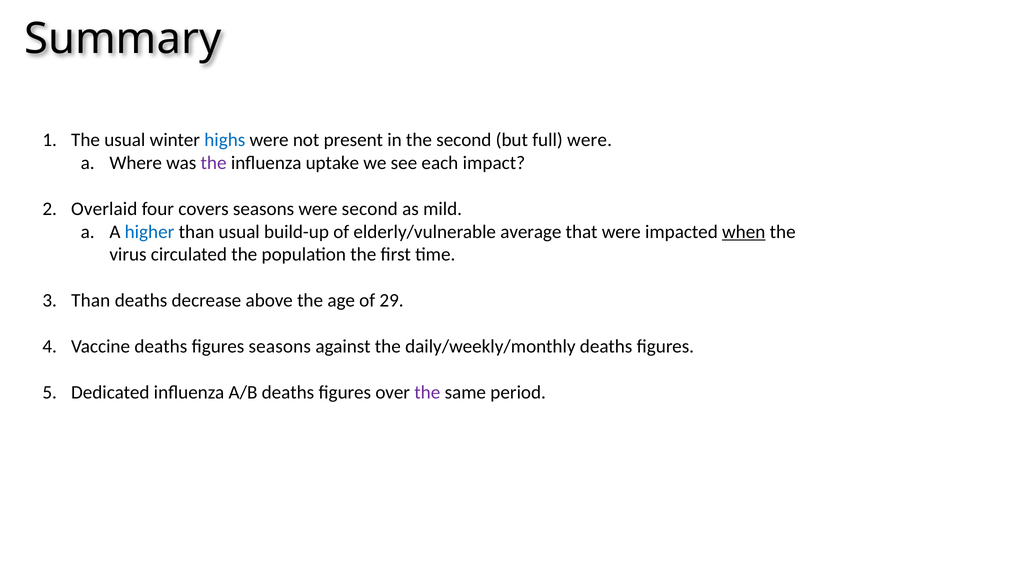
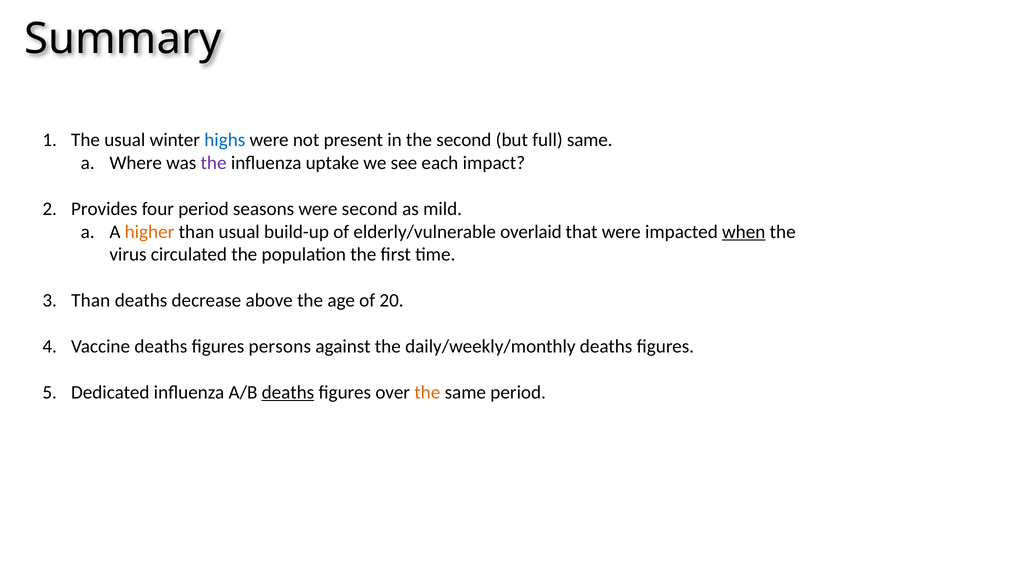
full were: were -> same (590, 140)
Overlaid: Overlaid -> Provides (104, 209)
four covers: covers -> period (204, 209)
higher colour: blue -> orange (150, 232)
average: average -> overlaid (531, 232)
29: 29 -> 20 (392, 301)
figures seasons: seasons -> persons (280, 347)
deaths underline: none -> present (288, 393)
the colour: purple -> orange (427, 393)
